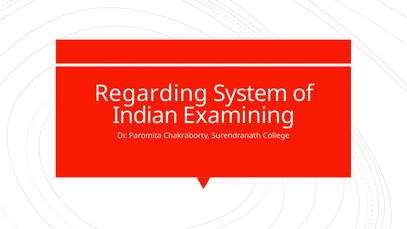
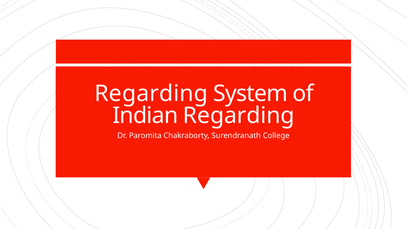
Indian Examining: Examining -> Regarding (239, 116)
